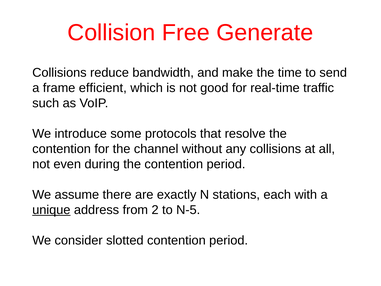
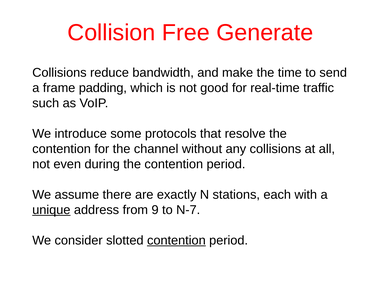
efficient: efficient -> padding (103, 88)
2: 2 -> 9 (155, 210)
N-5: N-5 -> N-7 (188, 210)
contention underline: none -> present (176, 240)
